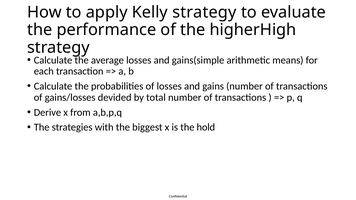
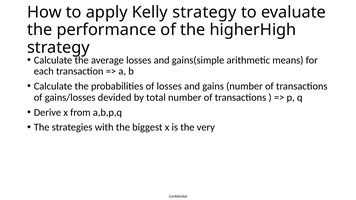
hold: hold -> very (206, 127)
